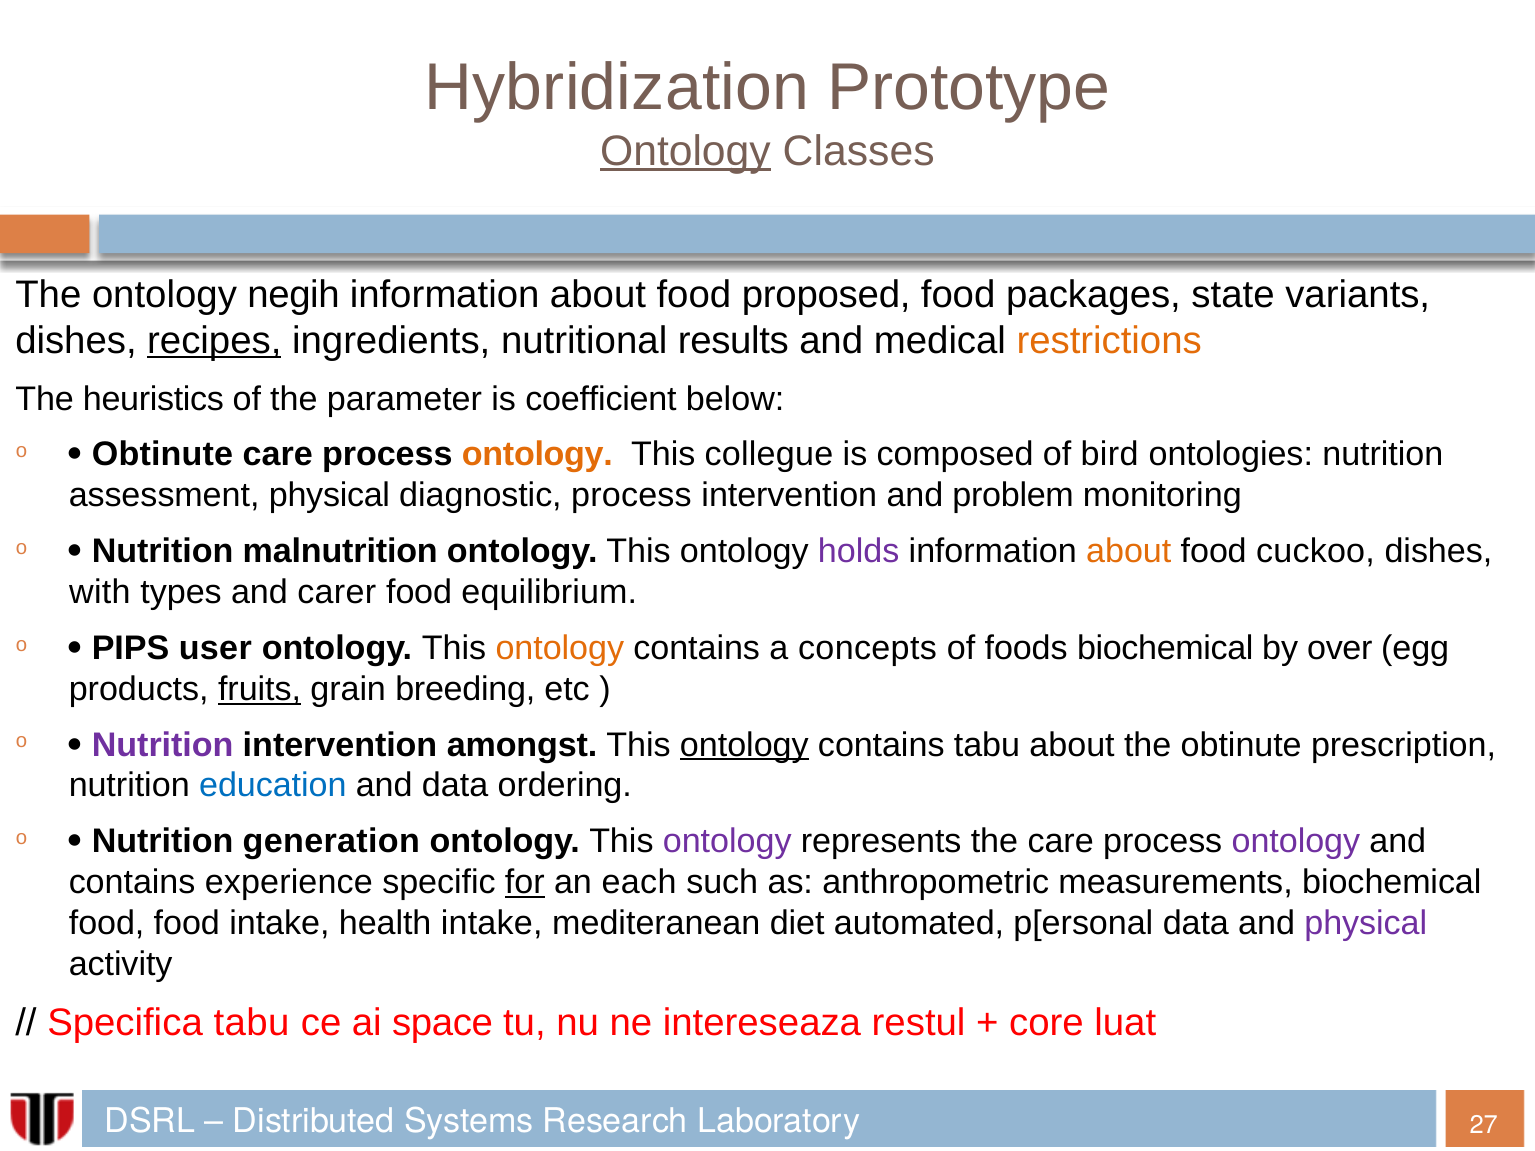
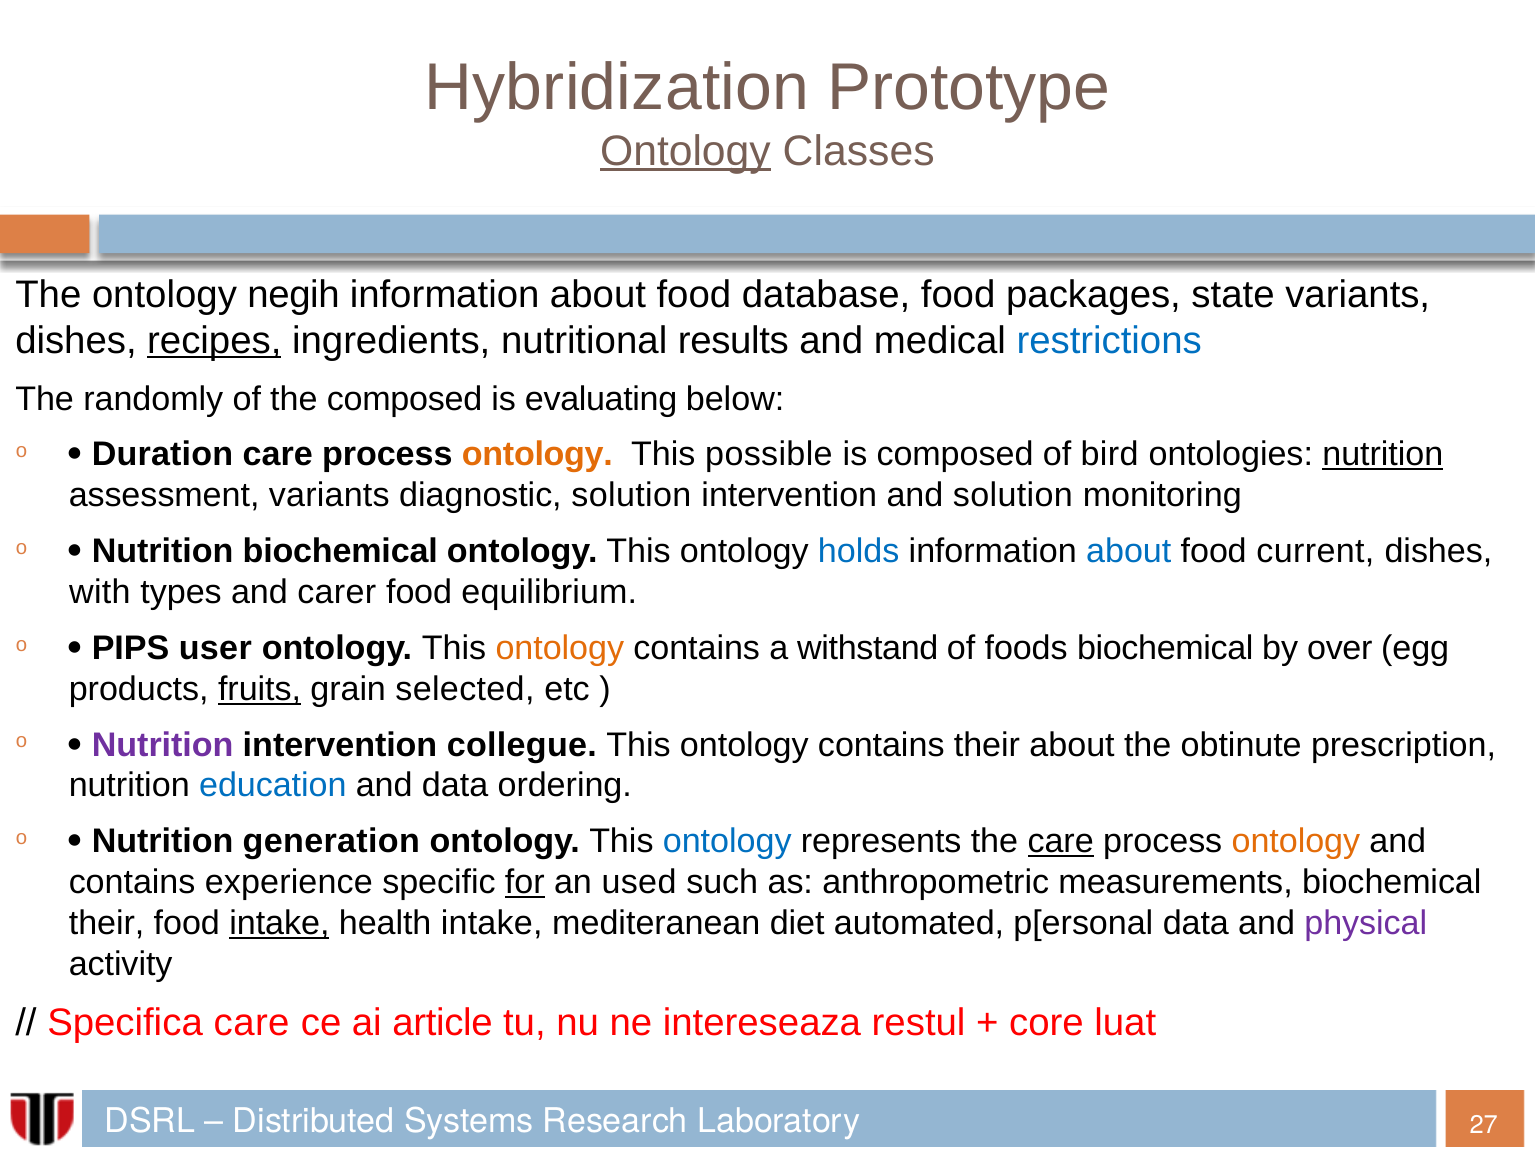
proposed: proposed -> database (826, 295)
restrictions colour: orange -> blue (1109, 341)
heuristics: heuristics -> randomly (153, 399)
the parameter: parameter -> composed (405, 399)
coefficient: coefficient -> evaluating (601, 399)
Obtinute: Obtinute -> Duration (163, 455)
collegue: collegue -> possible (769, 455)
nutrition underline: none -> present (1383, 455)
assessment physical: physical -> variants (329, 496)
diagnostic process: process -> solution (631, 496)
and problem: problem -> solution (1013, 496)
Nutrition malnutrition: malnutrition -> biochemical (340, 551)
holds colour: purple -> blue (859, 551)
about colour: orange -> blue (1129, 551)
cuckoo: cuckoo -> current (1315, 551)
concepts: concepts -> withstand (868, 648)
breeding: breeding -> selected (465, 689)
amongst: amongst -> collegue (522, 745)
ontology underline: present -> none (744, 745)
contains tabu: tabu -> their (987, 745)
ontology colour: purple -> blue (727, 842)
care underline: none -> present (1061, 842)
ontology colour: purple -> orange (1296, 842)
each: each -> used (639, 883)
food: food -> their (107, 924)
intake underline: none -> present (279, 924)
Specifica tabu: tabu -> care (252, 1023)
space: space -> article (443, 1023)
